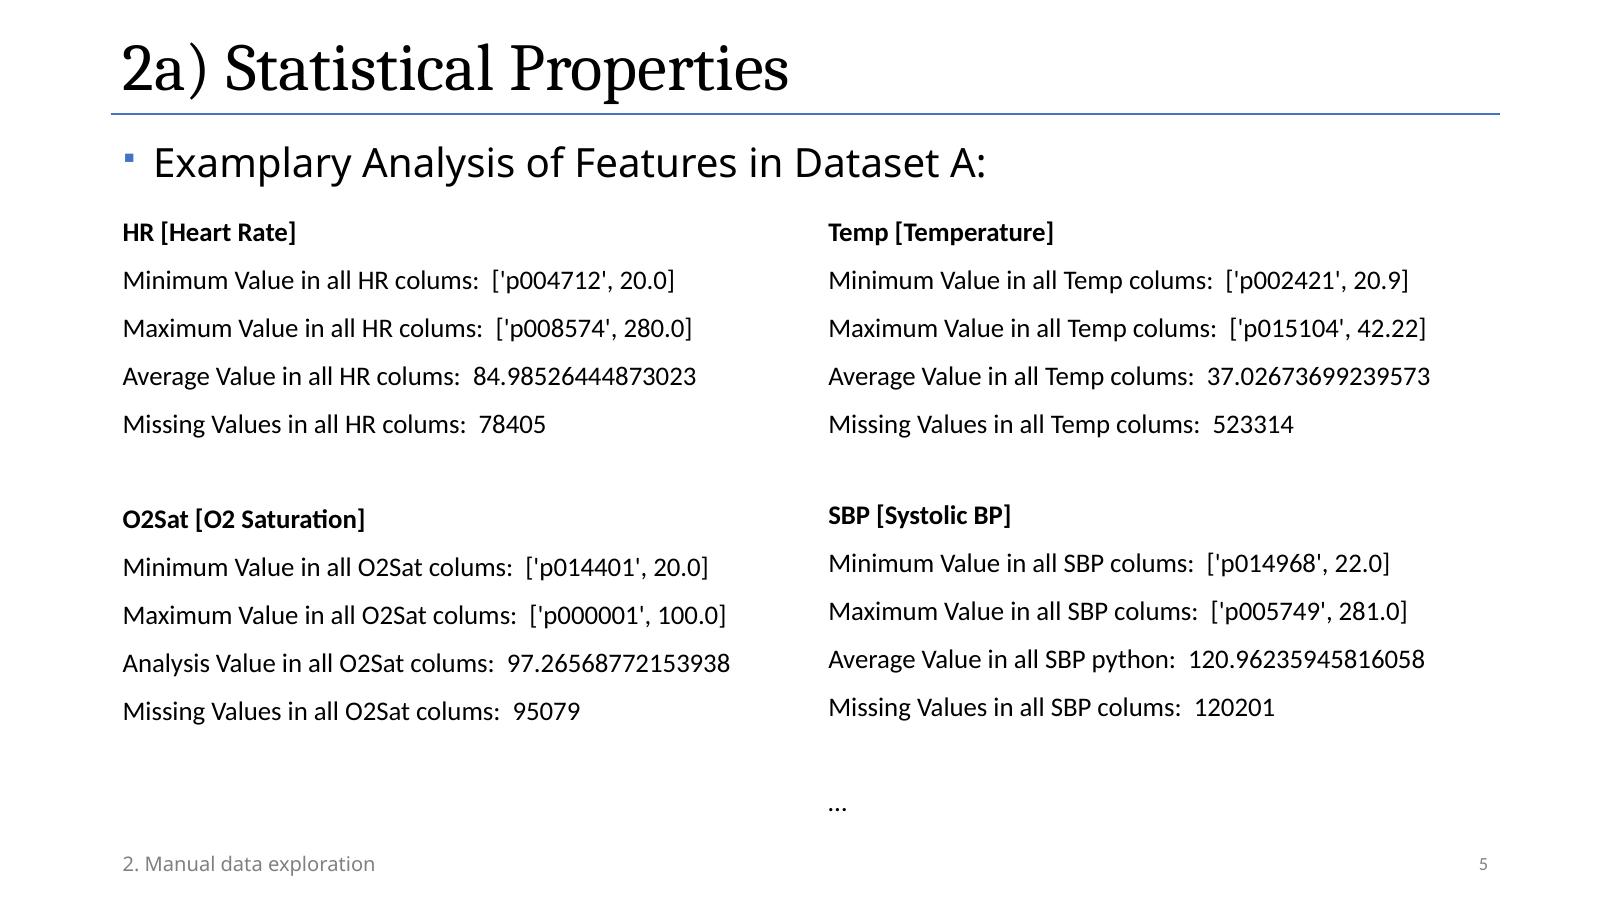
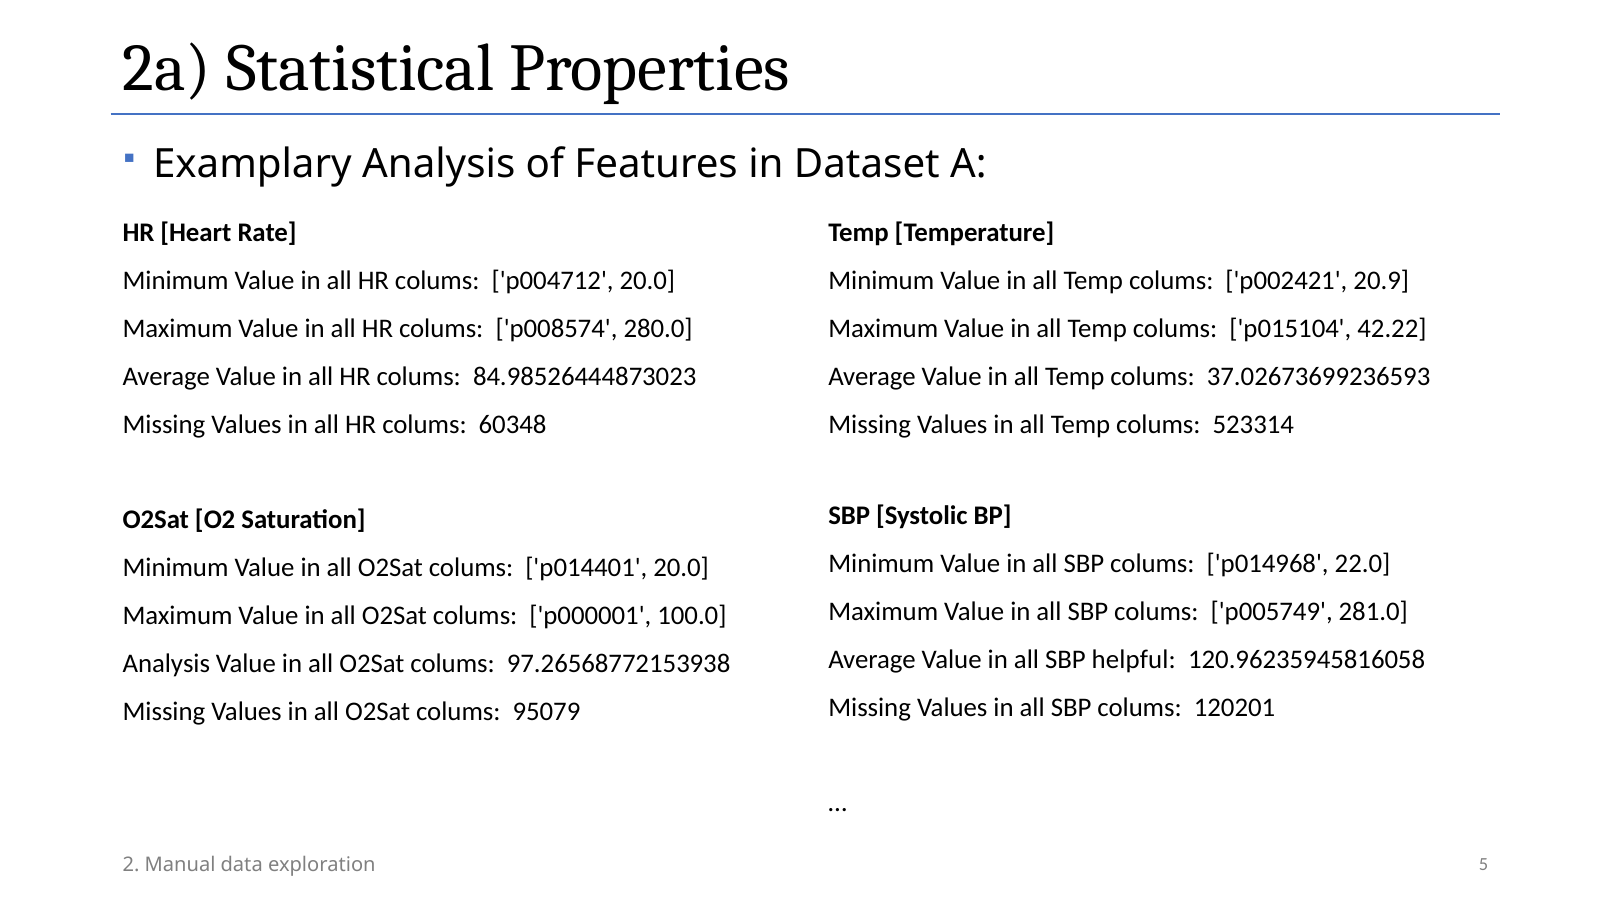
37.02673699239573: 37.02673699239573 -> 37.02673699236593 (1319, 377)
78405: 78405 -> 60348 (513, 425)
python: python -> helpful (1134, 660)
